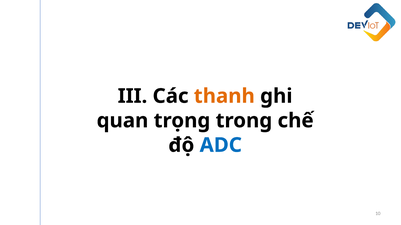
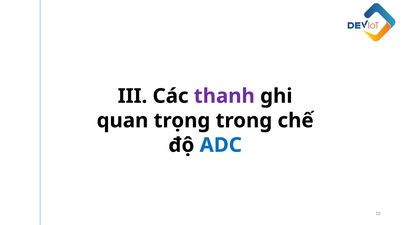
thanh colour: orange -> purple (224, 96)
